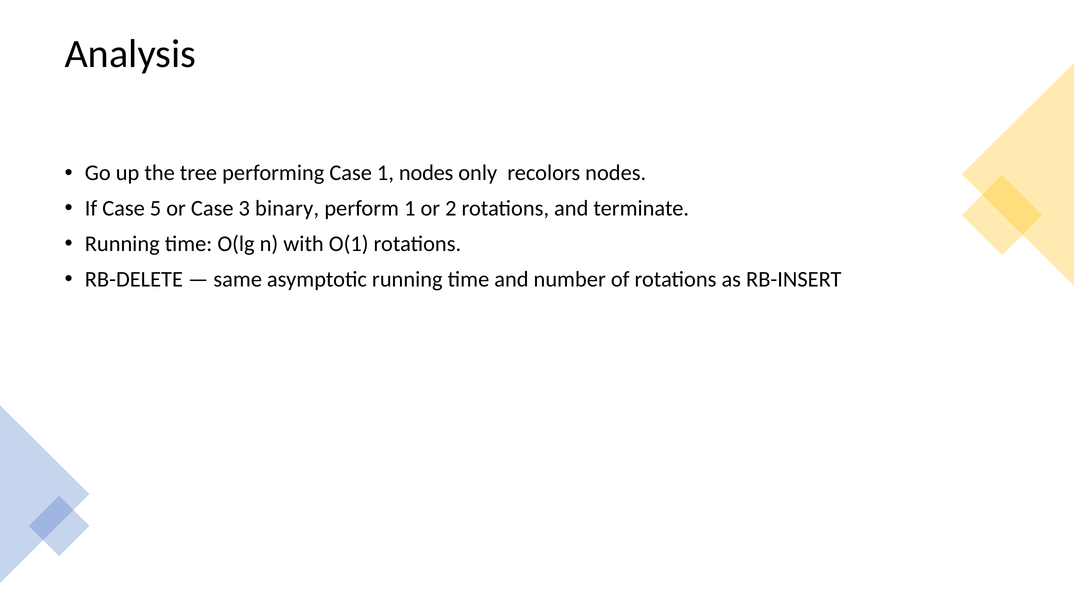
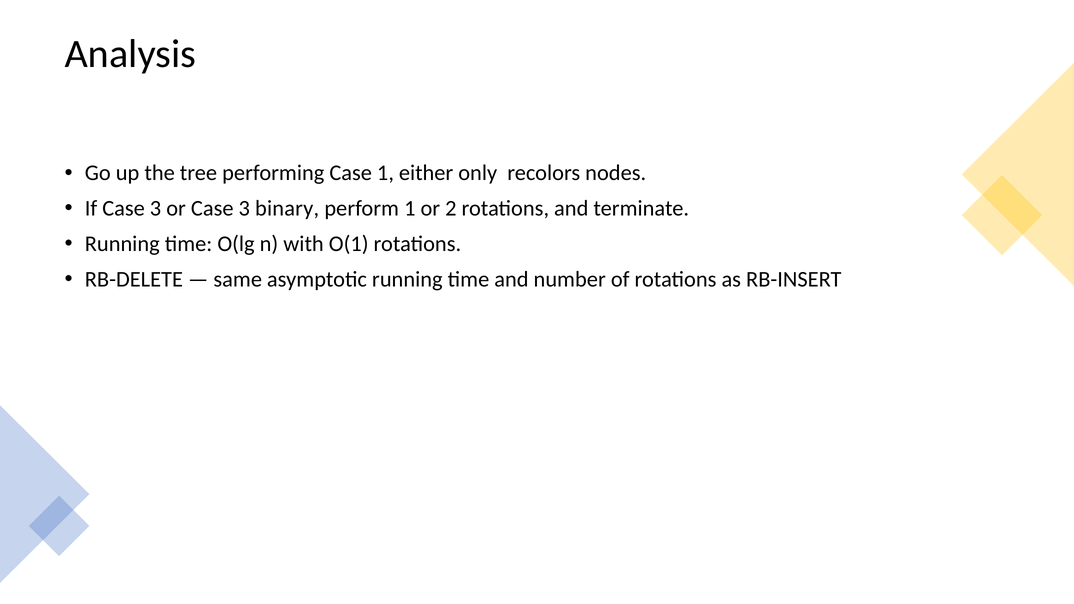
1 nodes: nodes -> either (426, 173)
If Case 5: 5 -> 3 (156, 208)
